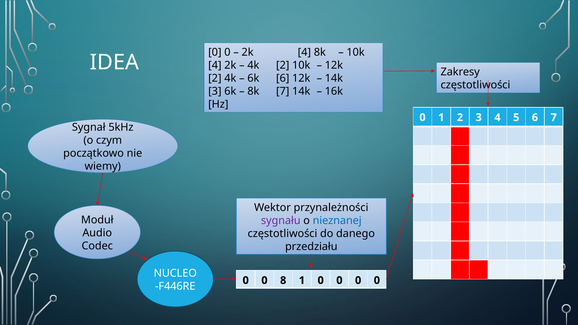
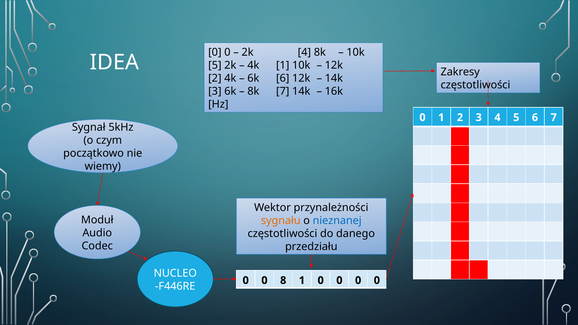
4: 4 -> 5 (215, 65)
4k 2: 2 -> 1 (283, 65)
sygnału colour: purple -> orange (281, 221)
